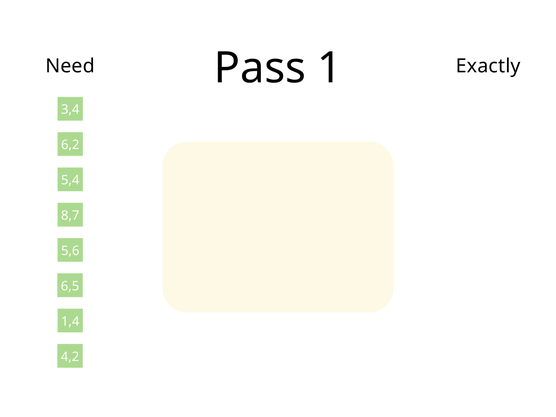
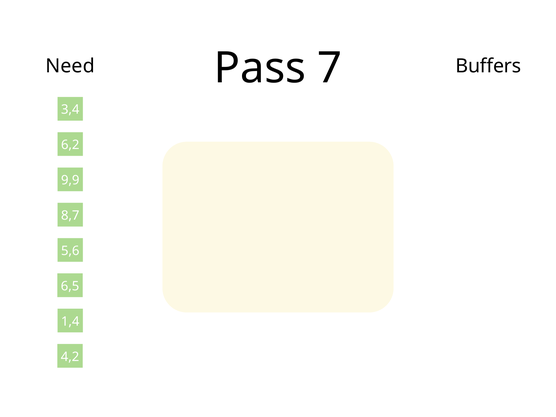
1: 1 -> 7 (330, 68)
Exactly: Exactly -> Buffers (488, 66)
5,4: 5,4 -> 9,9 (70, 180)
